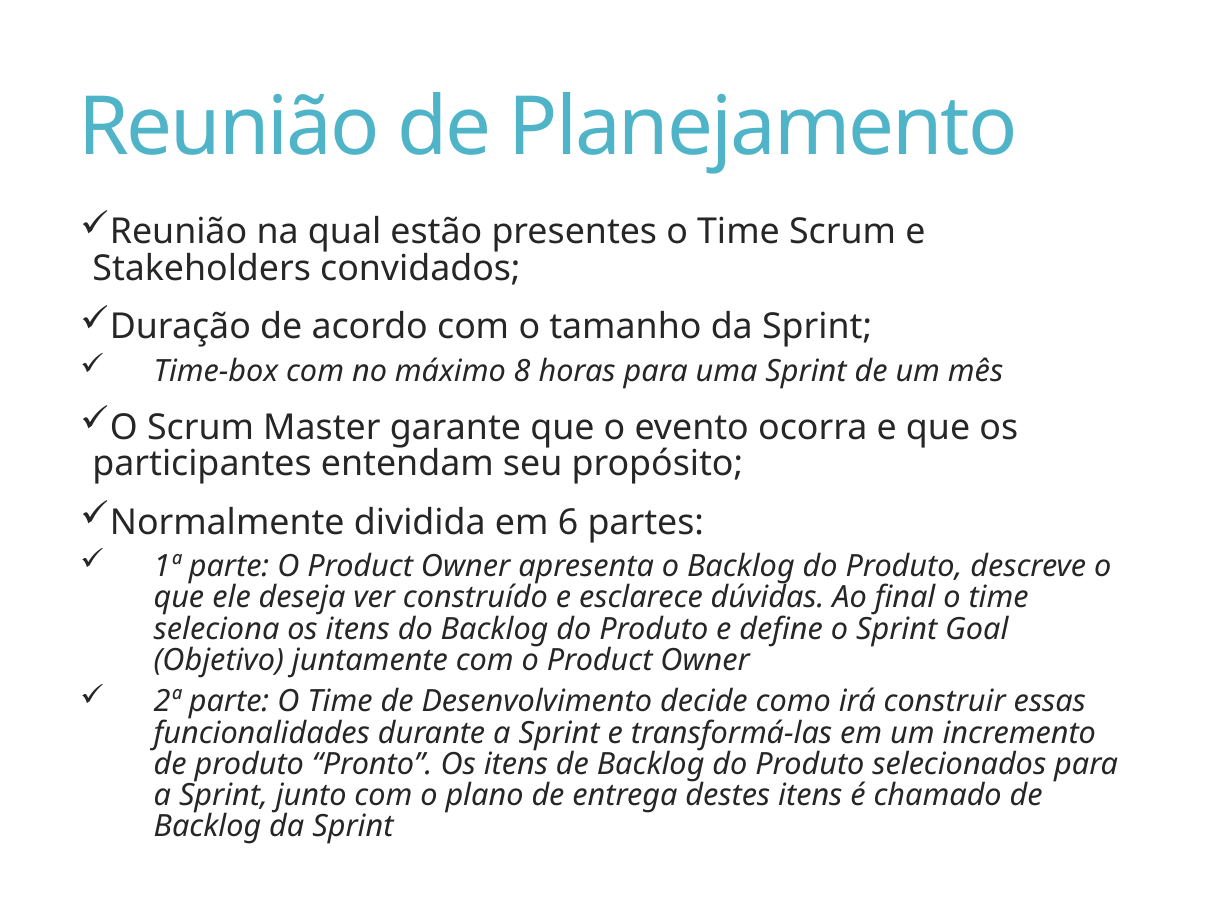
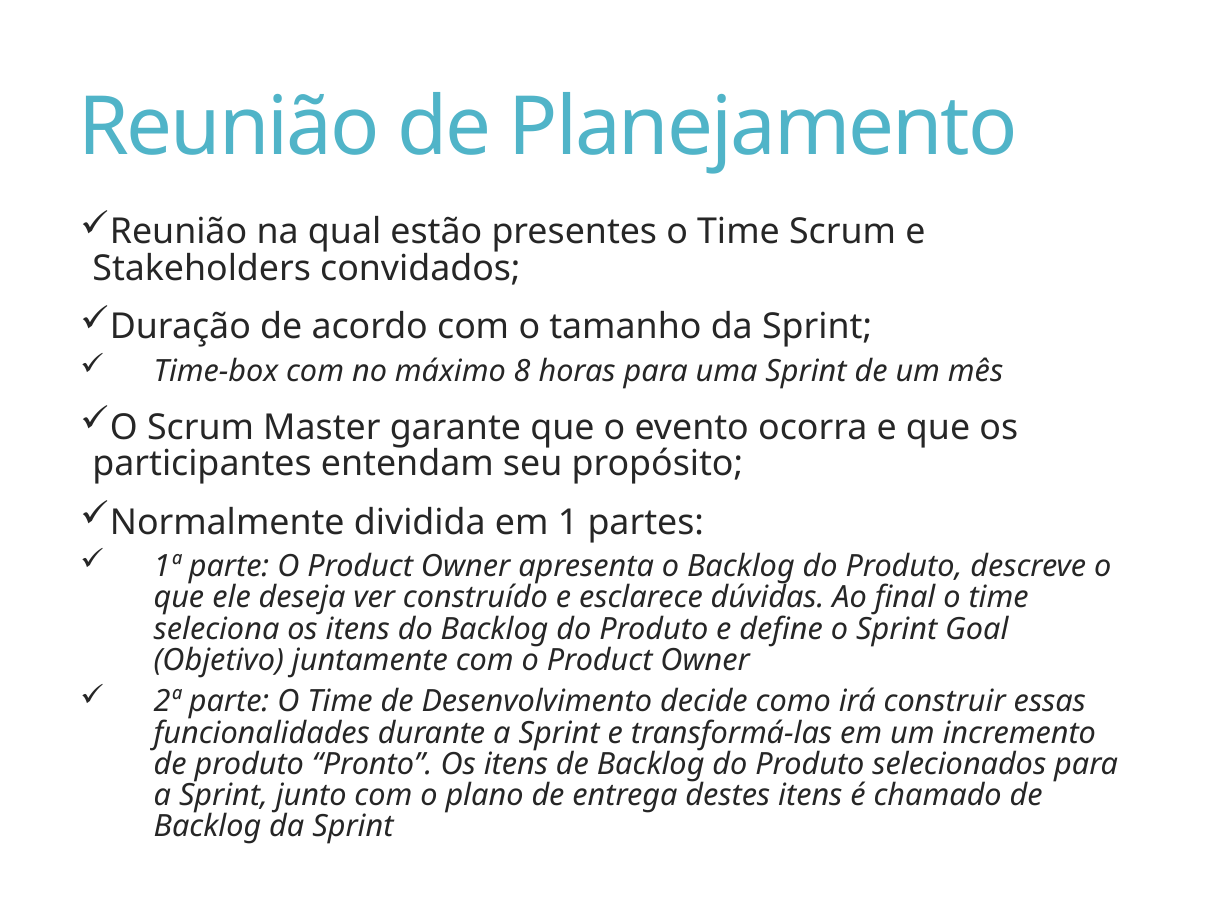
6: 6 -> 1 (568, 522)
